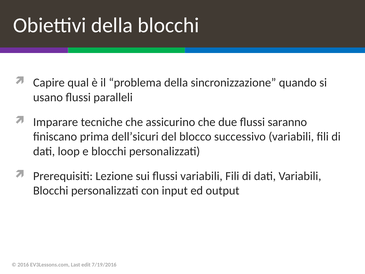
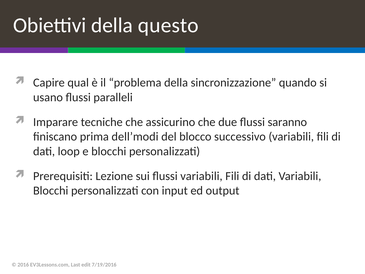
della blocchi: blocchi -> questo (168, 25)
dell’sicuri: dell’sicuri -> dell’modi (135, 137)
